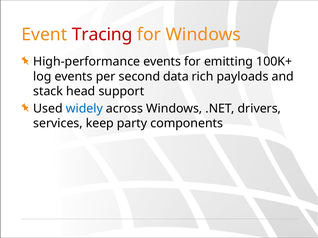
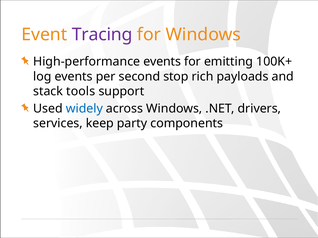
Tracing colour: red -> purple (102, 35)
data: data -> stop (176, 77)
head: head -> tools (81, 91)
